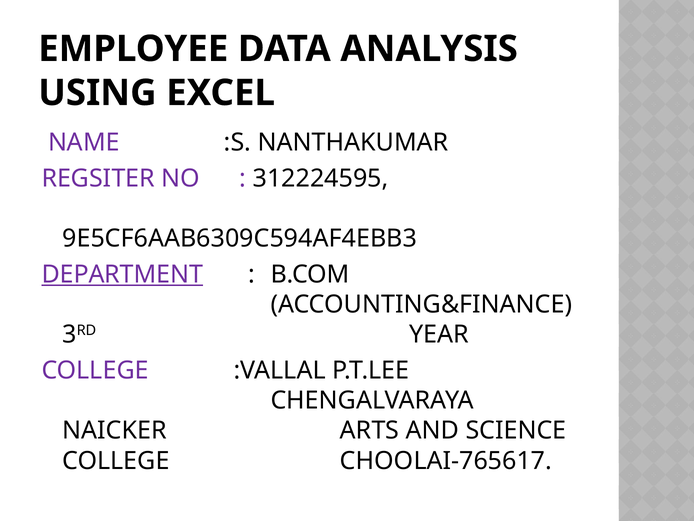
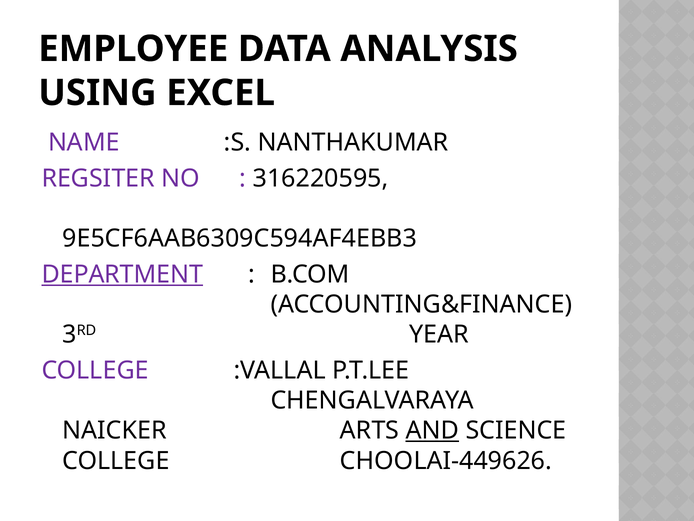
312224595: 312224595 -> 316220595 (321, 178)
AND underline: none -> present (432, 430)
CHOOLAI-765617: CHOOLAI-765617 -> CHOOLAI-449626 (446, 460)
